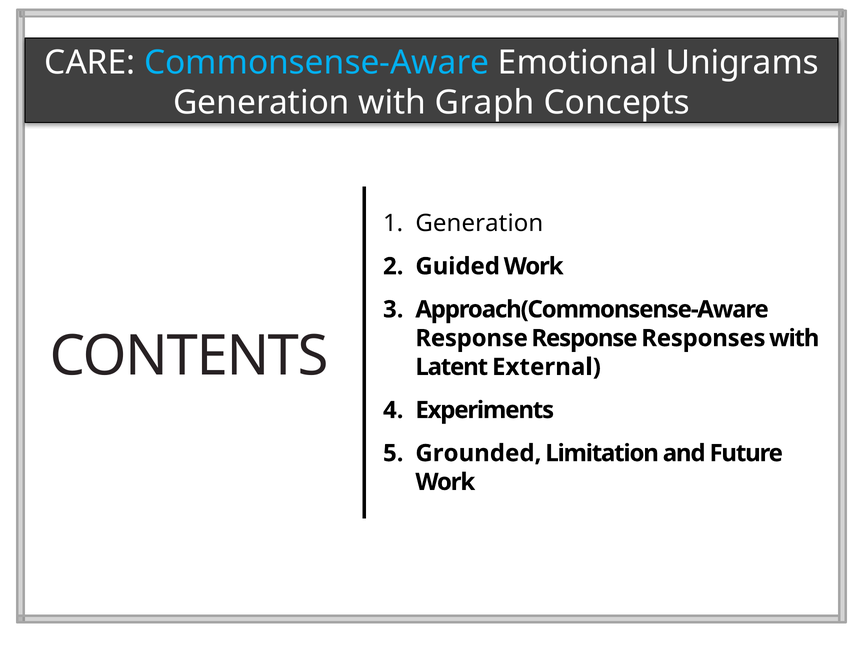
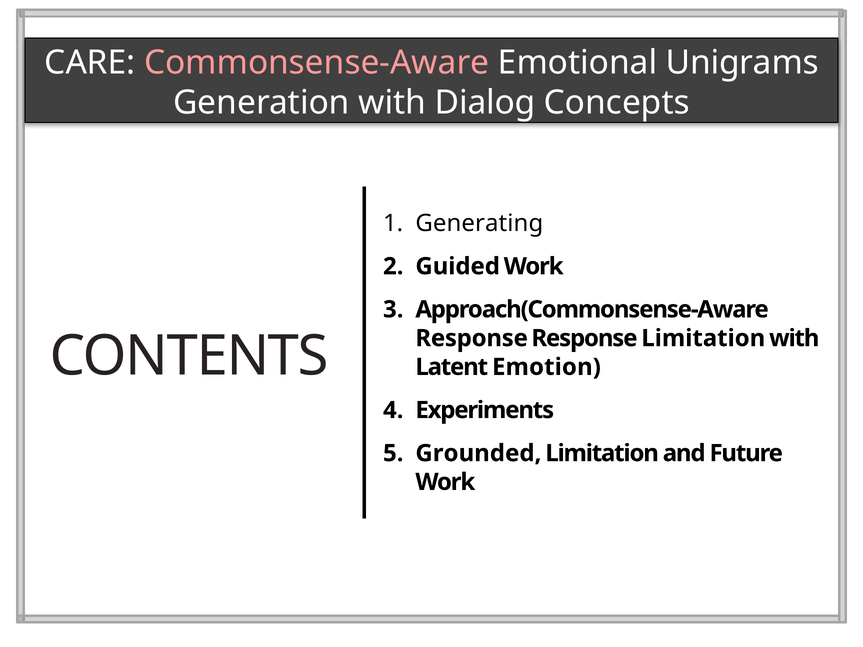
Commonsense-Aware colour: light blue -> pink (317, 63)
Graph: Graph -> Dialog (485, 103)
Generation: Generation -> Generating (479, 223)
Response Responses: Responses -> Limitation (703, 338)
External: External -> Emotion (546, 367)
